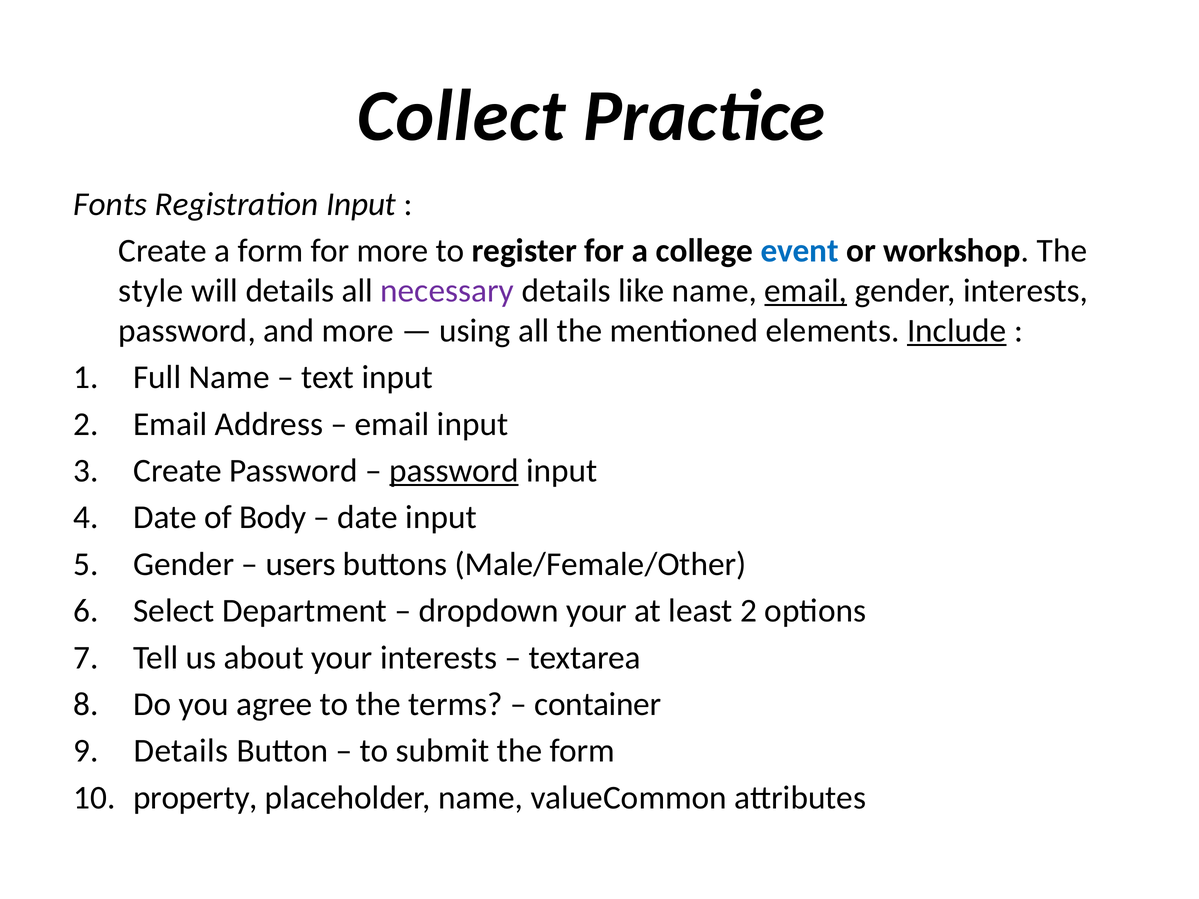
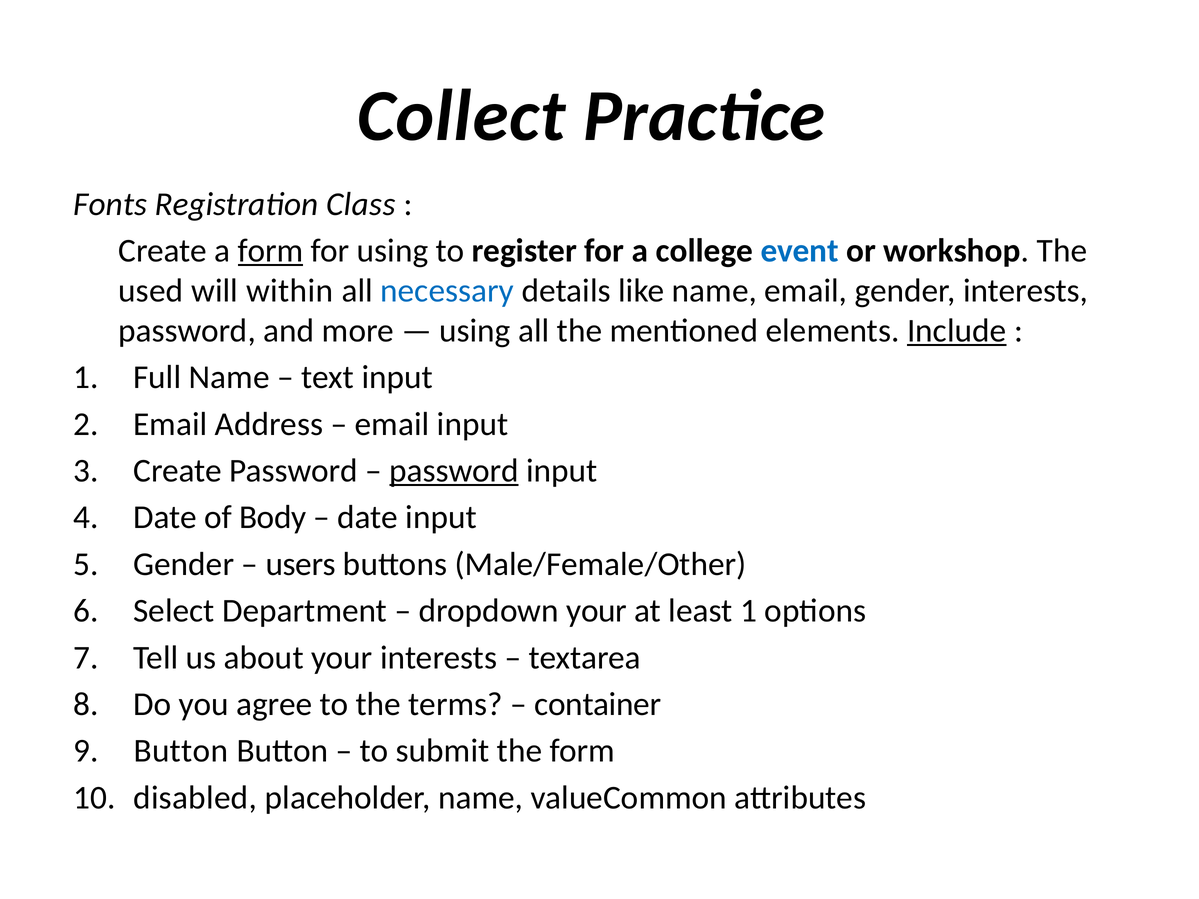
Registration Input: Input -> Class (361, 204)
form underline: none -> present (271, 251)
for more: more -> using (393, 251)
style: style -> used (151, 291)
will details: details -> within (290, 291)
necessary colour: purple -> blue (447, 291)
email underline: present -> none (806, 291)
least 2: 2 -> 1 (749, 611)
Details: Details -> Button (181, 751)
property: property -> disabled (195, 798)
